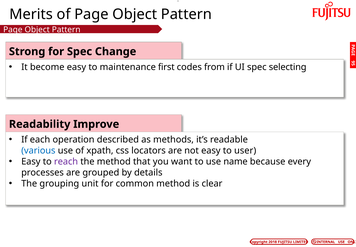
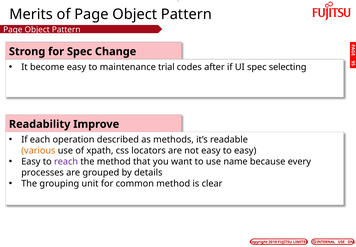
first: first -> trial (166, 67)
from: from -> after (214, 67)
various colour: blue -> orange (38, 150)
to user: user -> easy (245, 150)
